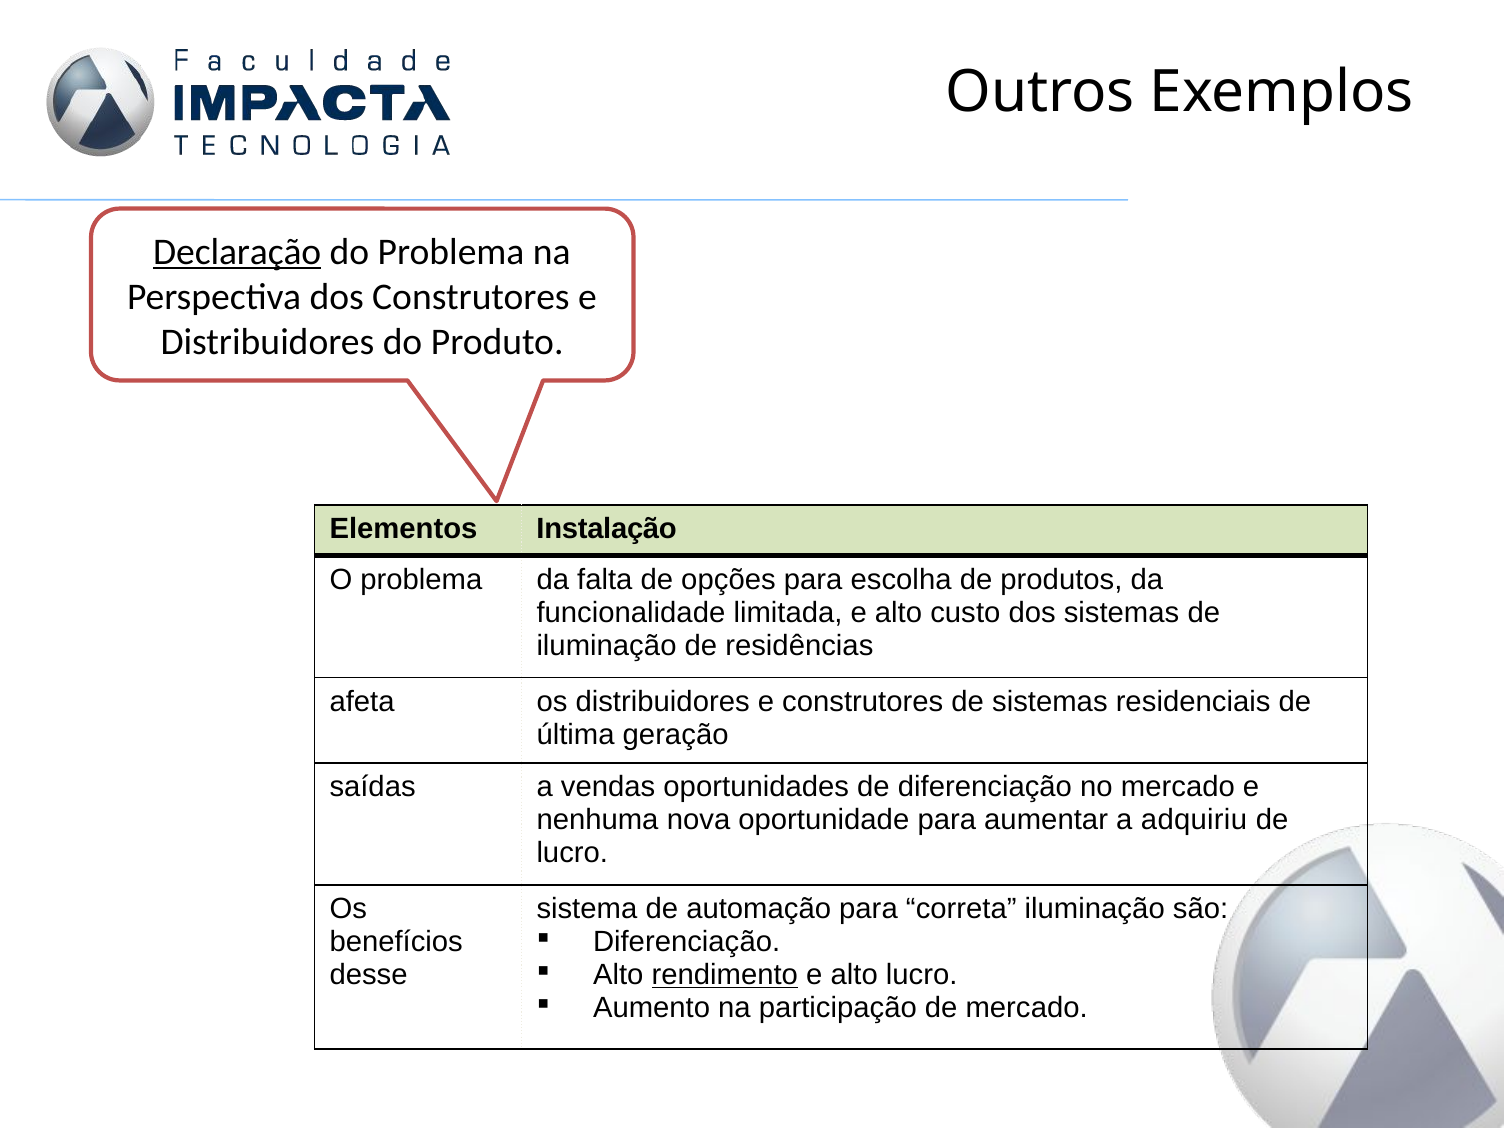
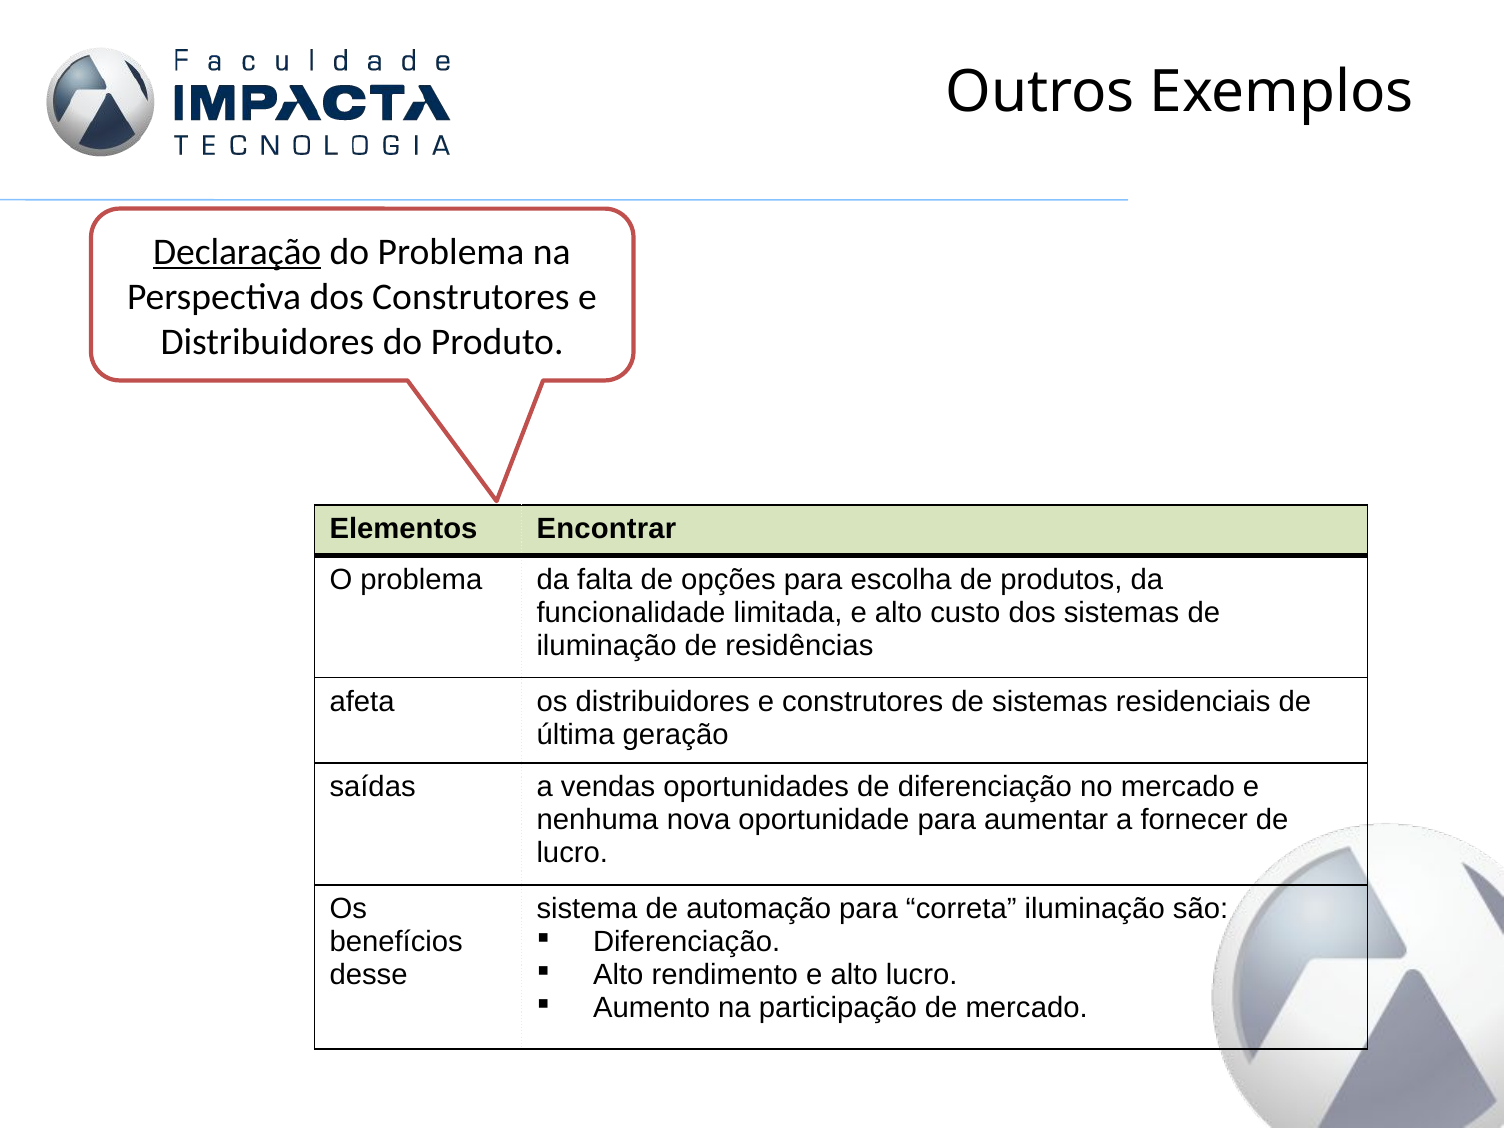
Instalação: Instalação -> Encontrar (606, 529)
adquiriu: adquiriu -> fornecer (1194, 820)
rendimento underline: present -> none (725, 975)
